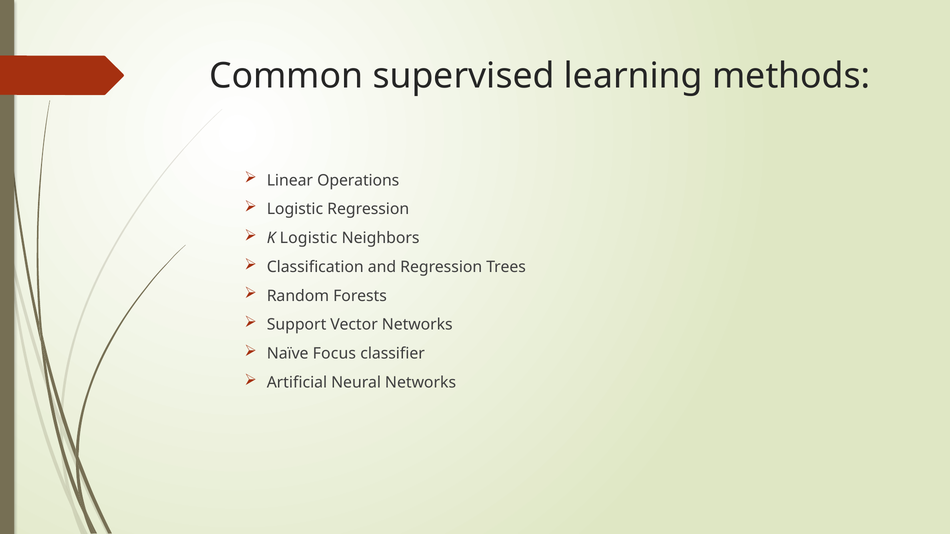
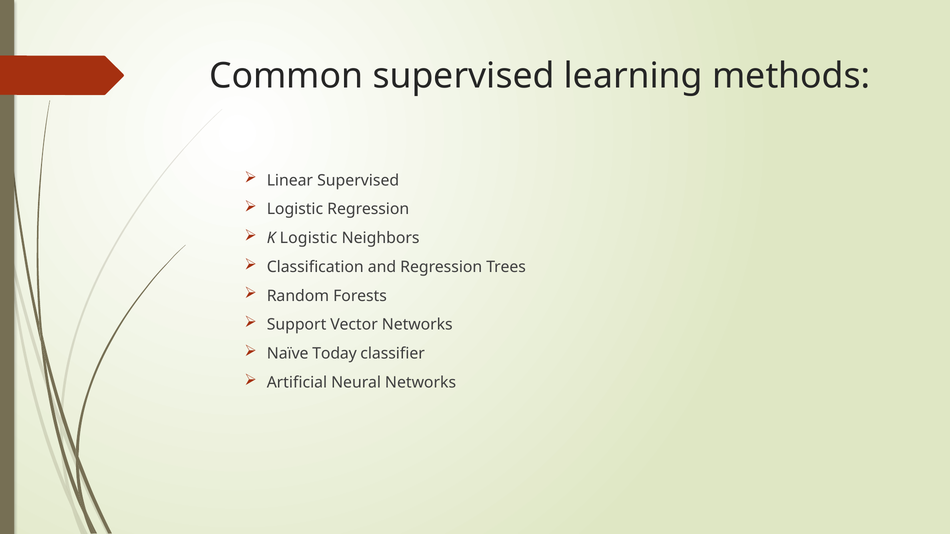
Linear Operations: Operations -> Supervised (358, 180)
Focus: Focus -> Today (335, 354)
